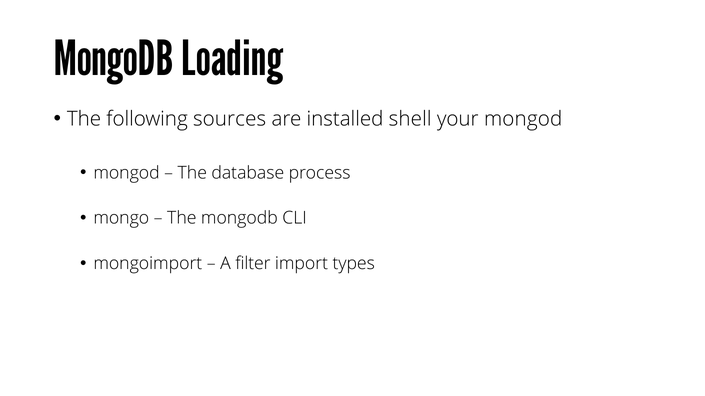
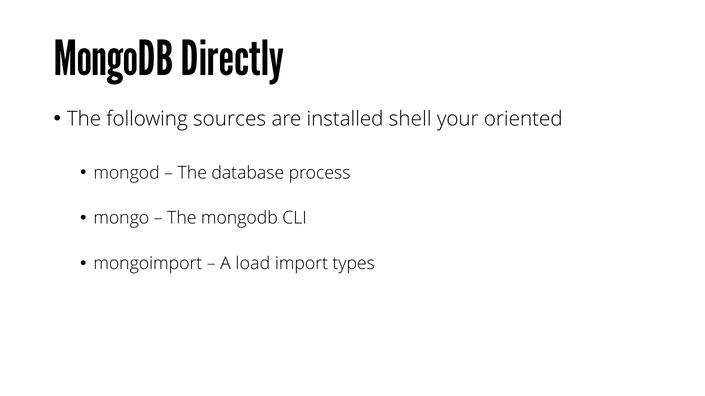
Loading: Loading -> Directly (232, 59)
your mongod: mongod -> oriented (523, 119)
filter: filter -> load (253, 264)
